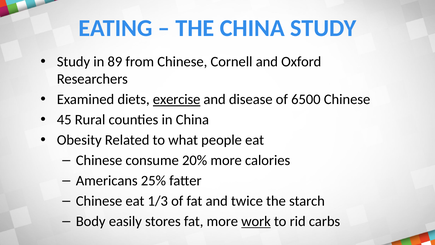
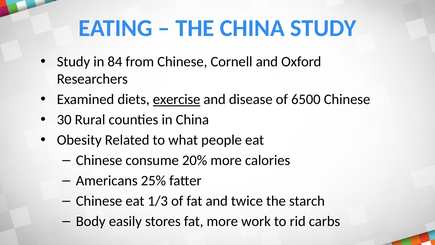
89: 89 -> 84 (115, 62)
45: 45 -> 30 (64, 120)
work underline: present -> none (256, 221)
